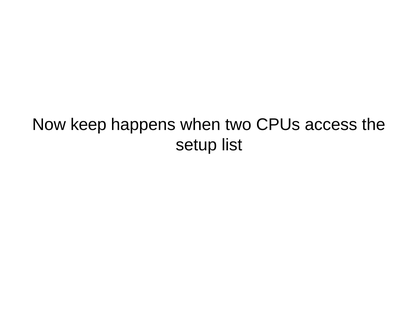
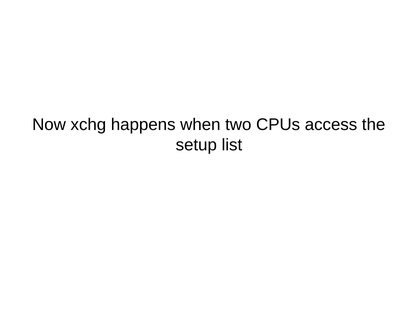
keep: keep -> xchg (88, 125)
